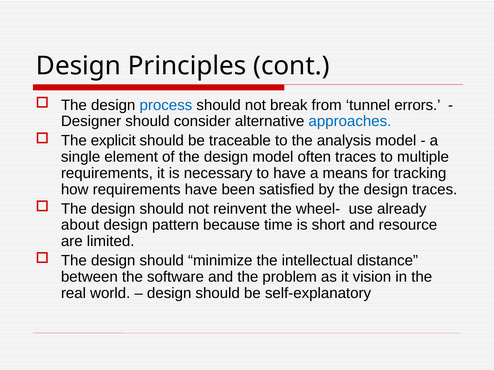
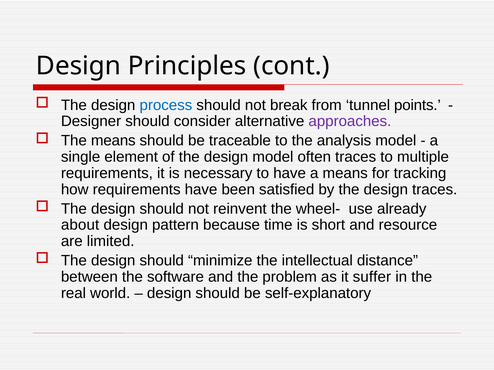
errors: errors -> points (417, 105)
approaches colour: blue -> purple (350, 121)
The explicit: explicit -> means (113, 141)
vision: vision -> suffer (372, 277)
